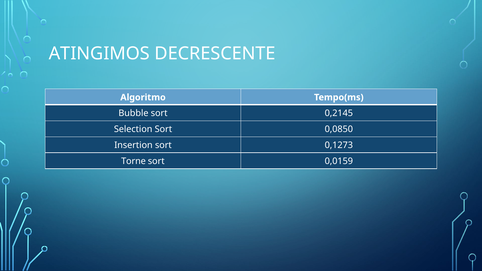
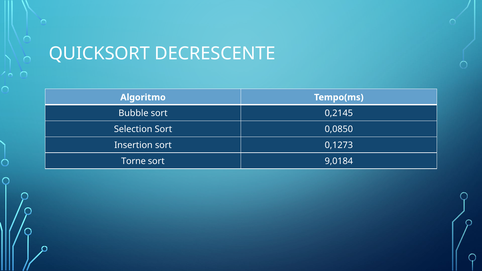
ATINGIMOS: ATINGIMOS -> QUICKSORT (99, 54)
0,0159: 0,0159 -> 9,0184 (339, 161)
